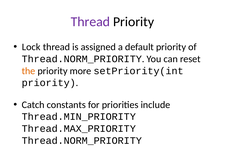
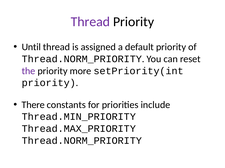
Lock: Lock -> Until (31, 47)
the colour: orange -> purple (29, 71)
Catch: Catch -> There (33, 105)
